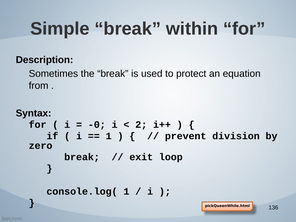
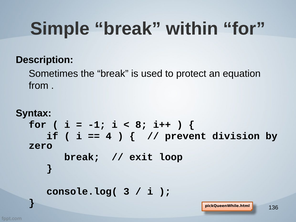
-0: -0 -> -1 (97, 125)
2: 2 -> 8 (141, 125)
1: 1 -> 4 (109, 136)
console.log( 1: 1 -> 3 (126, 191)
